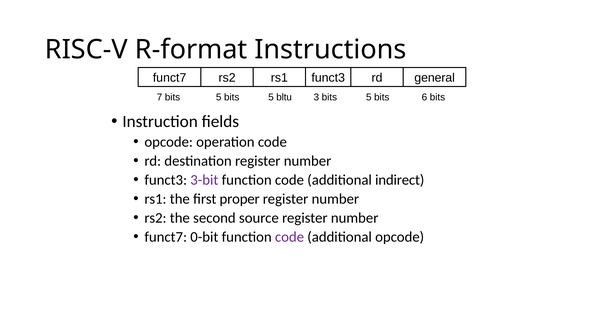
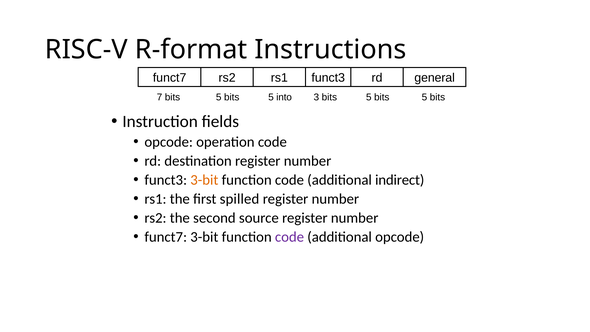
bltu: bltu -> into (284, 97)
7 bits 6: 6 -> 5 (424, 97)
3-bit colour: purple -> orange (204, 180)
proper: proper -> spilled (239, 199)
funct7 0-bit: 0-bit -> 3-bit (204, 237)
